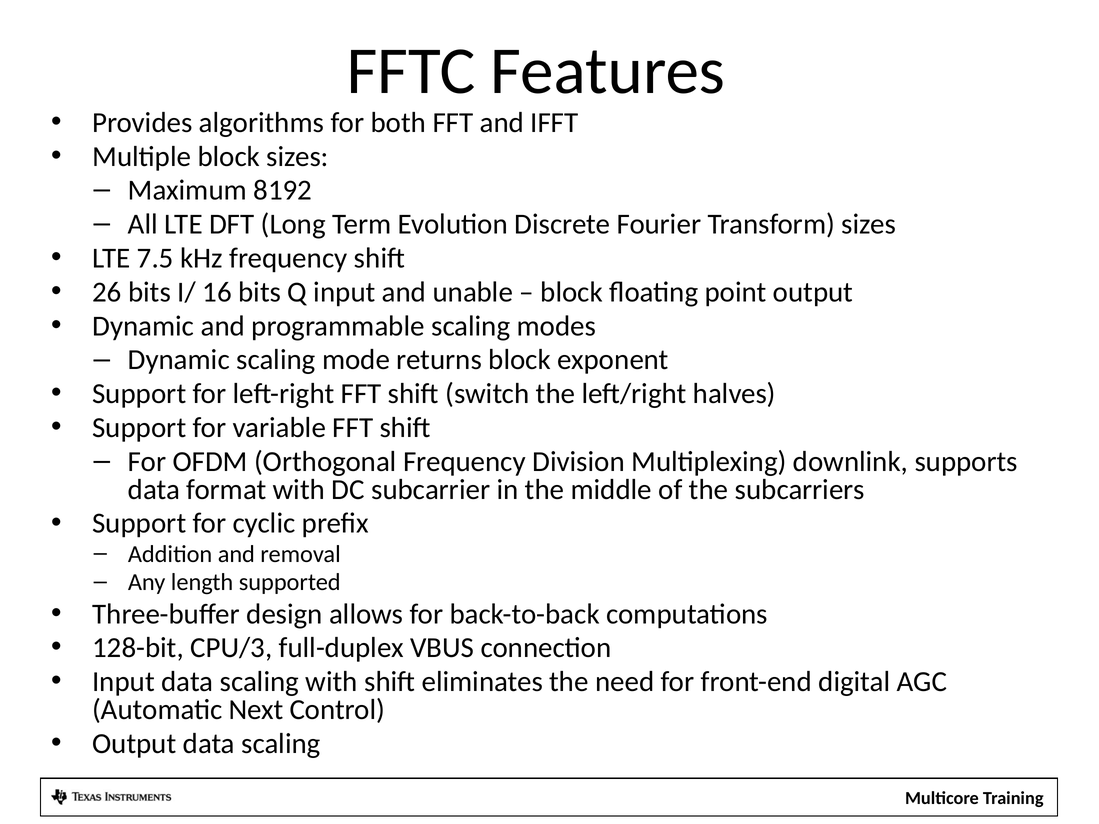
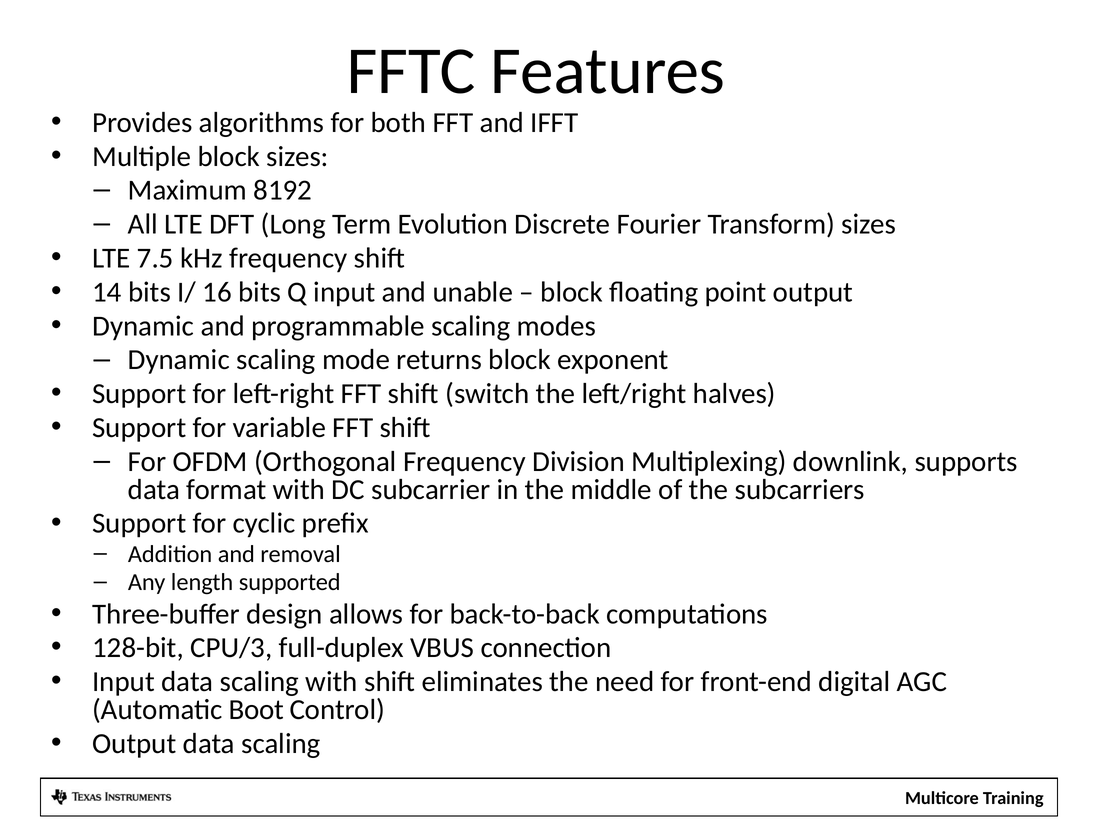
26: 26 -> 14 (107, 292)
Next: Next -> Boot (256, 710)
